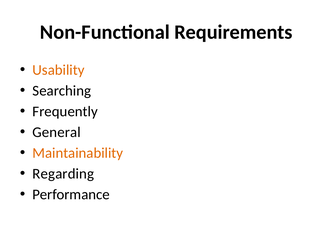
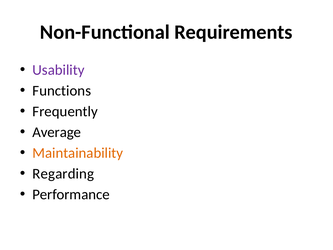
Usability colour: orange -> purple (58, 70)
Searching: Searching -> Functions (62, 91)
General: General -> Average (57, 132)
